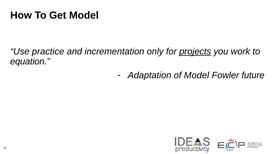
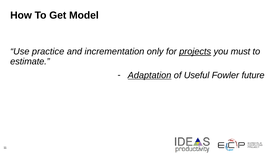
work: work -> must (240, 51)
equation: equation -> estimate (30, 61)
Adaptation underline: none -> present (150, 75)
of Model: Model -> Useful (197, 75)
